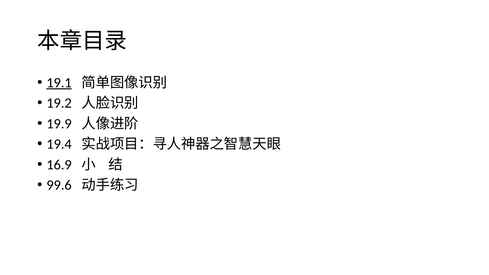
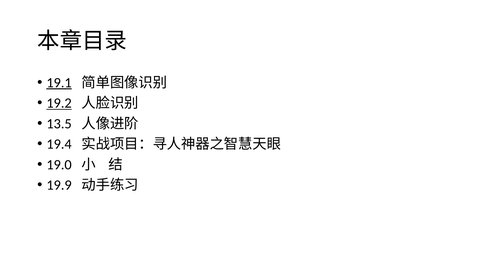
19.2 underline: none -> present (59, 103)
19.9: 19.9 -> 13.5 (59, 124)
16.9: 16.9 -> 19.0 (59, 165)
99.6: 99.6 -> 19.9 (59, 185)
